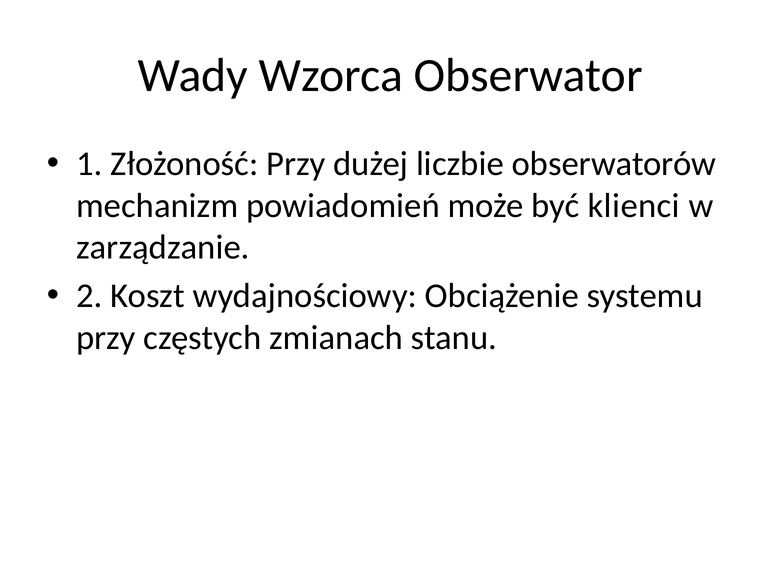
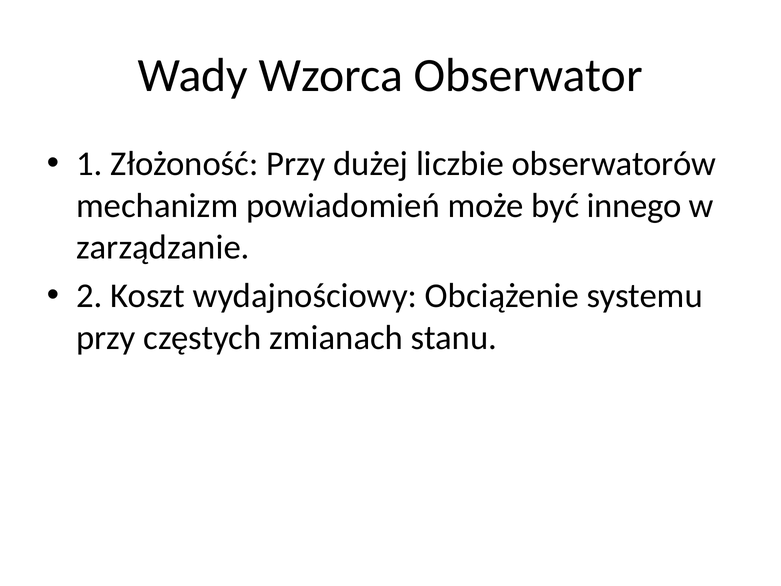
klienci: klienci -> innego (634, 206)
